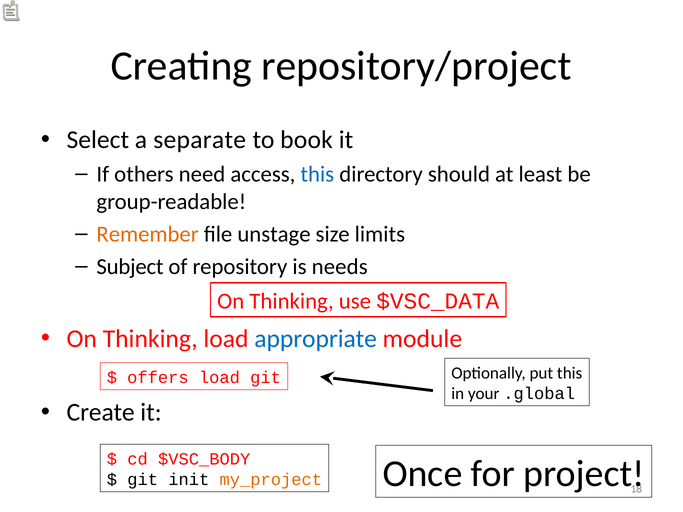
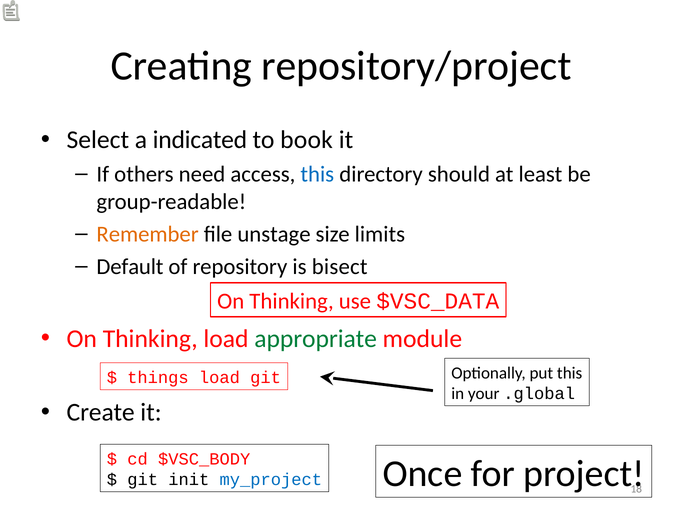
separate: separate -> indicated (200, 140)
Subject: Subject -> Default (130, 267)
needs: needs -> bisect (340, 267)
appropriate colour: blue -> green (316, 339)
offers: offers -> things (158, 378)
my_project colour: orange -> blue (271, 480)
